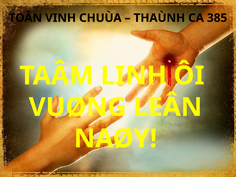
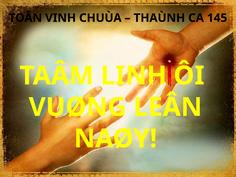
385: 385 -> 145 (217, 18)
